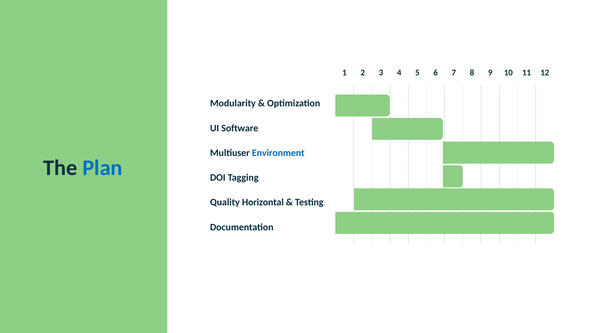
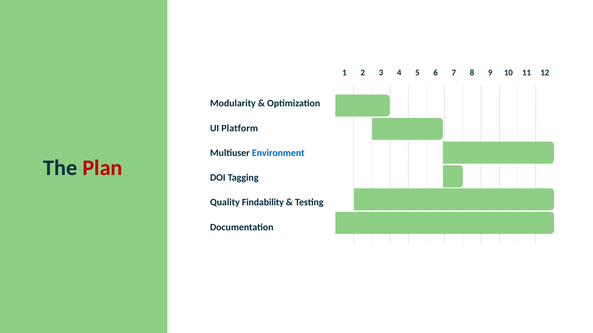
Software: Software -> Platform (240, 128)
Plan colour: blue -> red (102, 168)
Horizontal: Horizontal -> Findability (263, 203)
